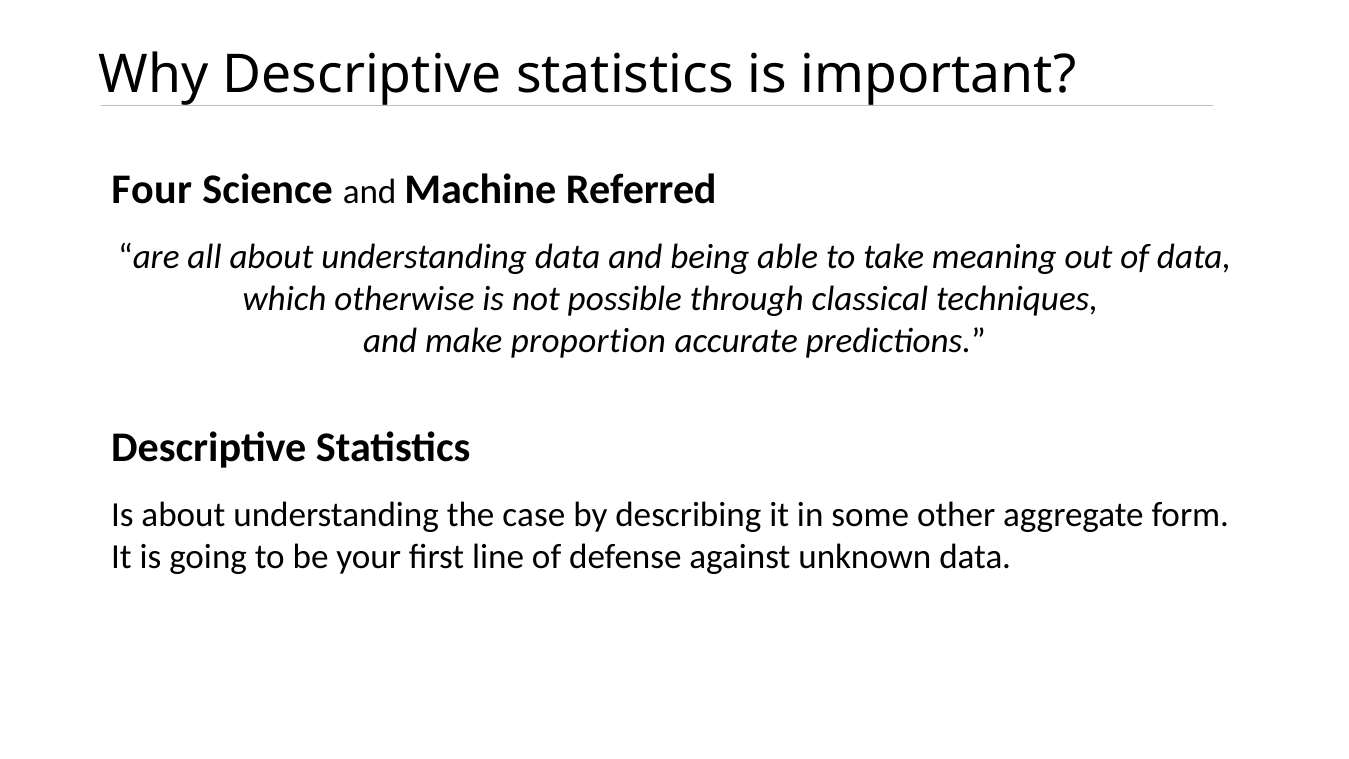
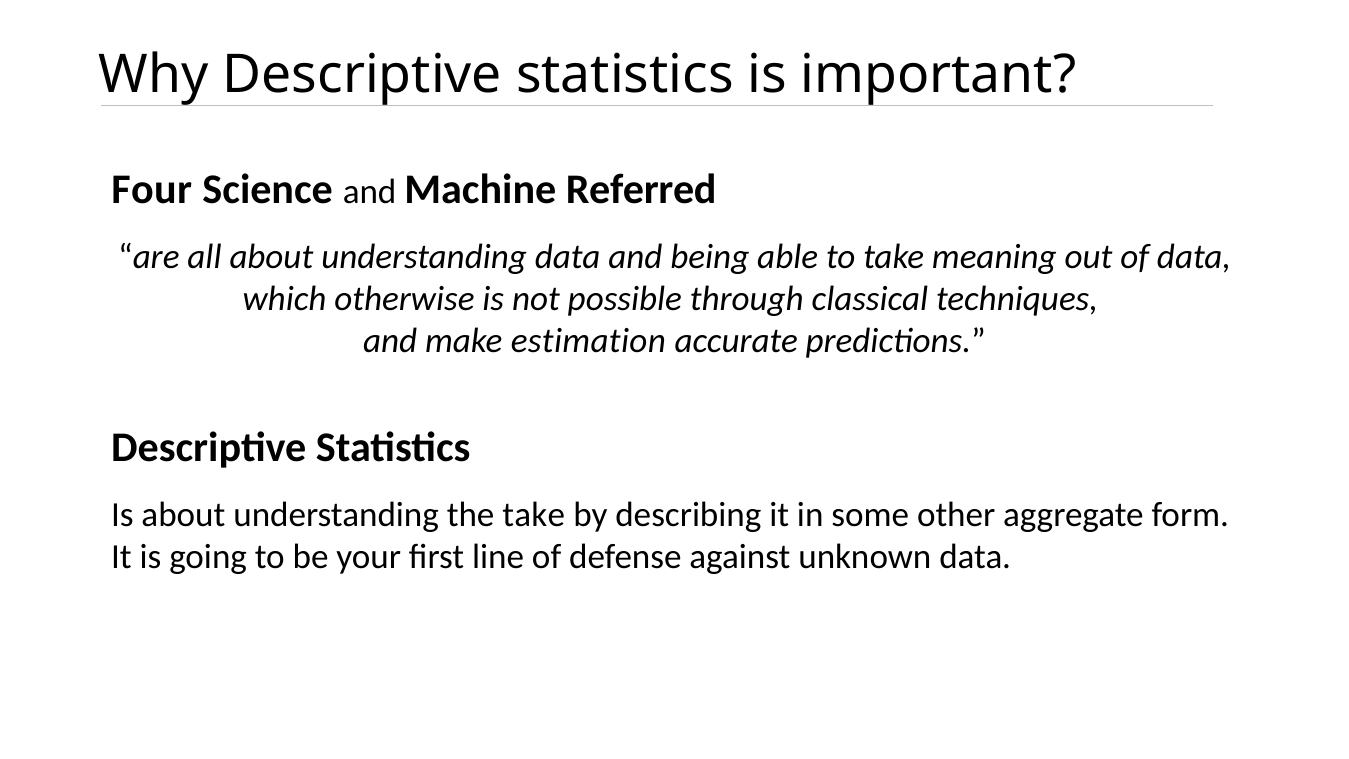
proportion: proportion -> estimation (588, 341)
the case: case -> take (534, 515)
